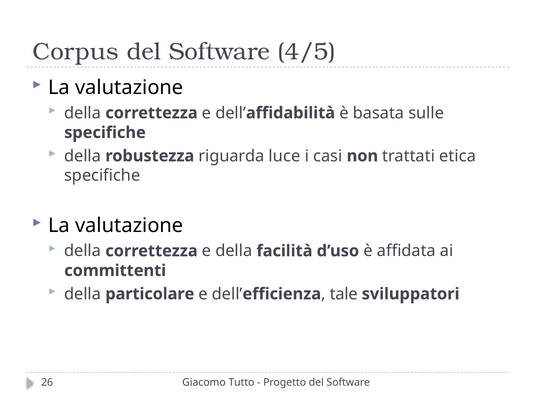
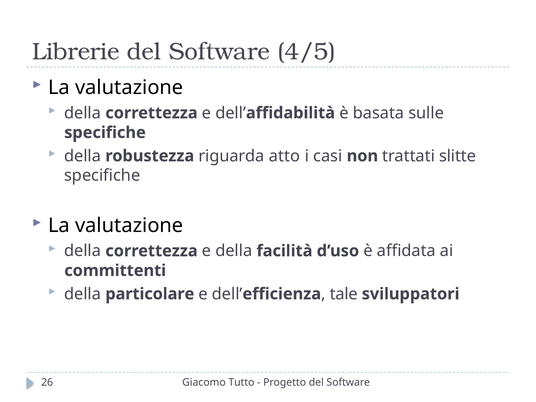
Corpus: Corpus -> Librerie (76, 52)
luce: luce -> atto (284, 156)
etica: etica -> slitte (458, 156)
